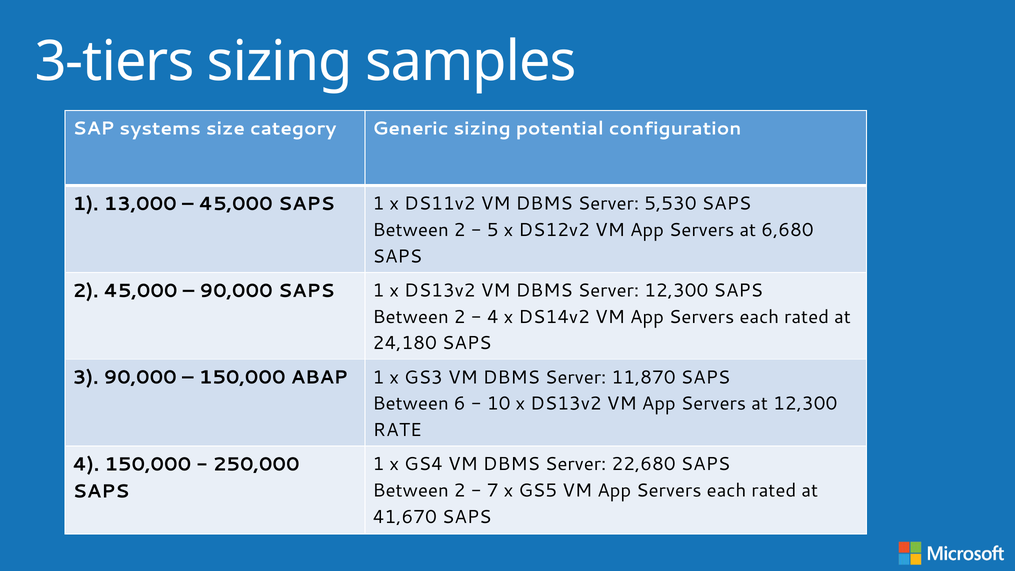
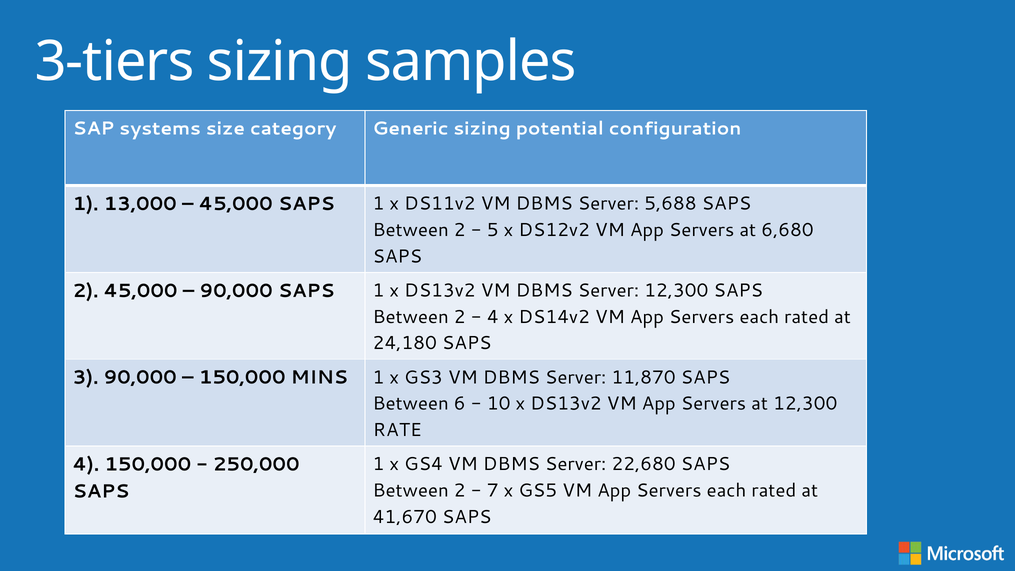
5,530: 5,530 -> 5,688 (670, 204)
ABAP: ABAP -> MINS (319, 378)
